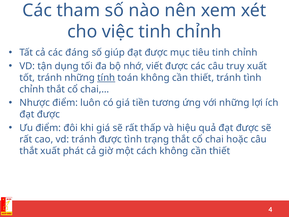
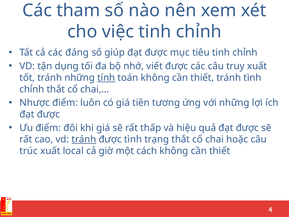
tránh underline: none -> present (84, 139)
thắt: thắt -> trúc (29, 151)
phát: phát -> local (73, 151)
